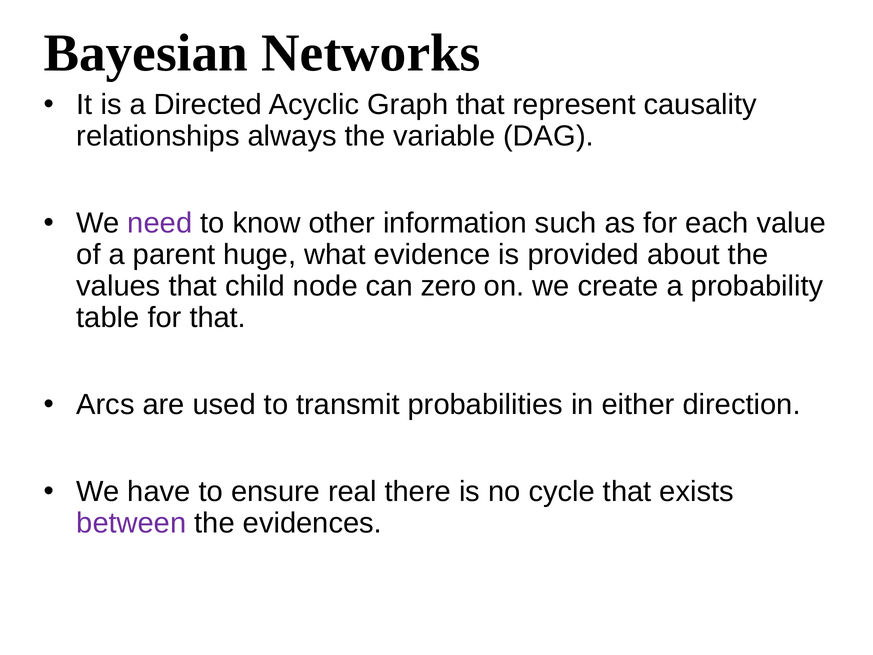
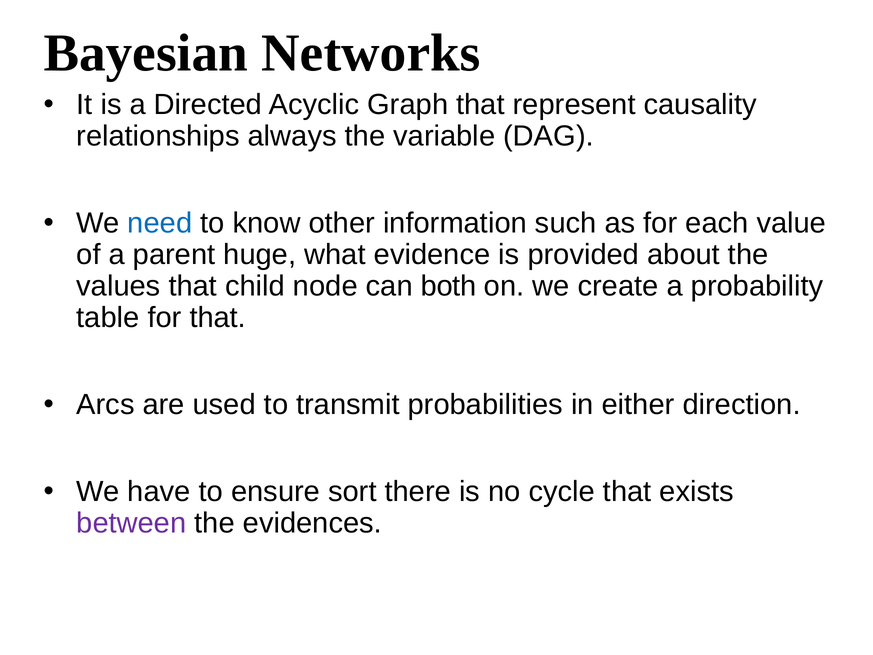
need colour: purple -> blue (160, 223)
zero: zero -> both (449, 286)
real: real -> sort (352, 492)
